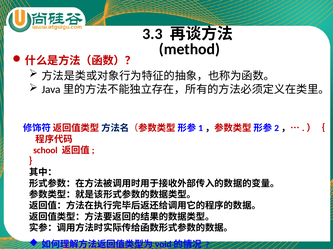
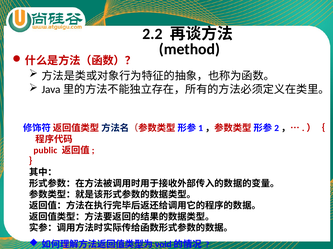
3.3: 3.3 -> 2.2 (153, 34)
school: school -> public (45, 151)
